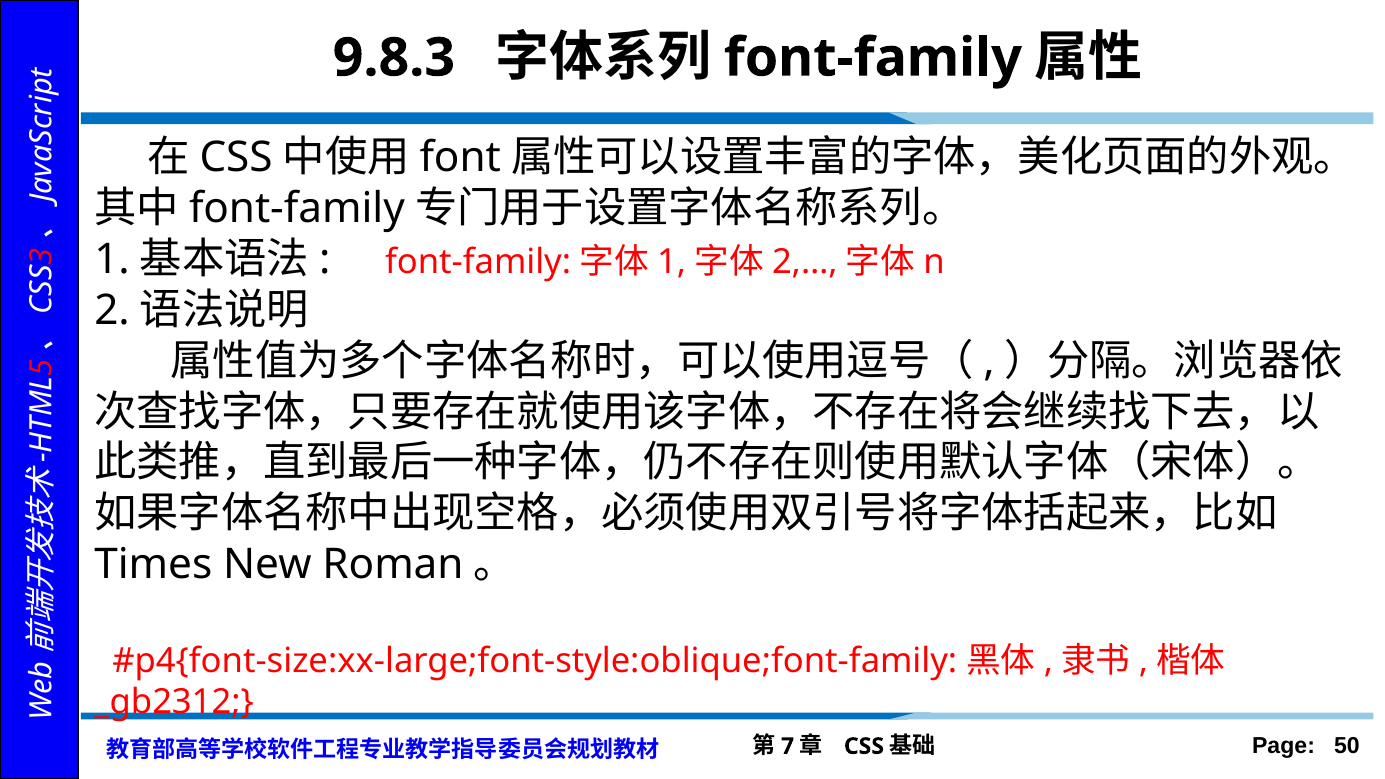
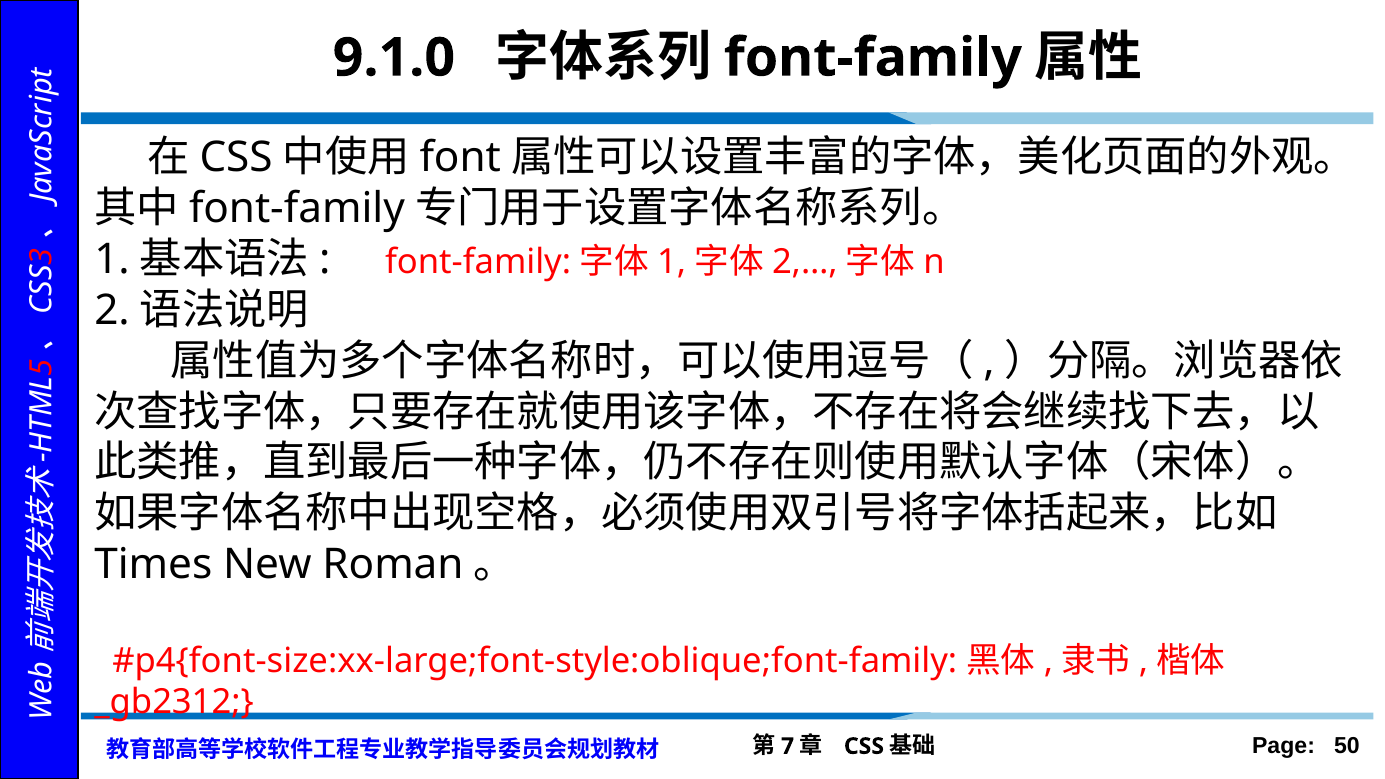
9.8.3: 9.8.3 -> 9.1.0 (394, 58)
